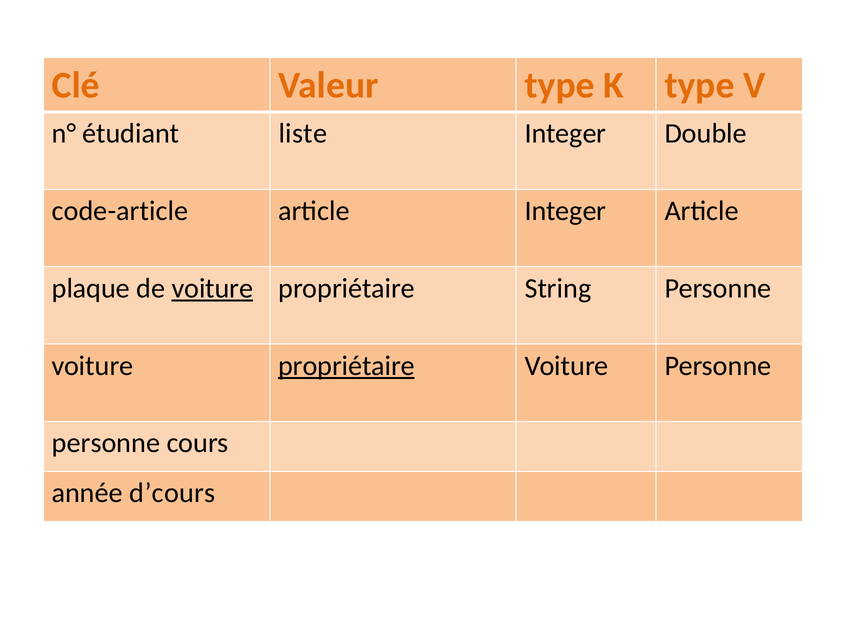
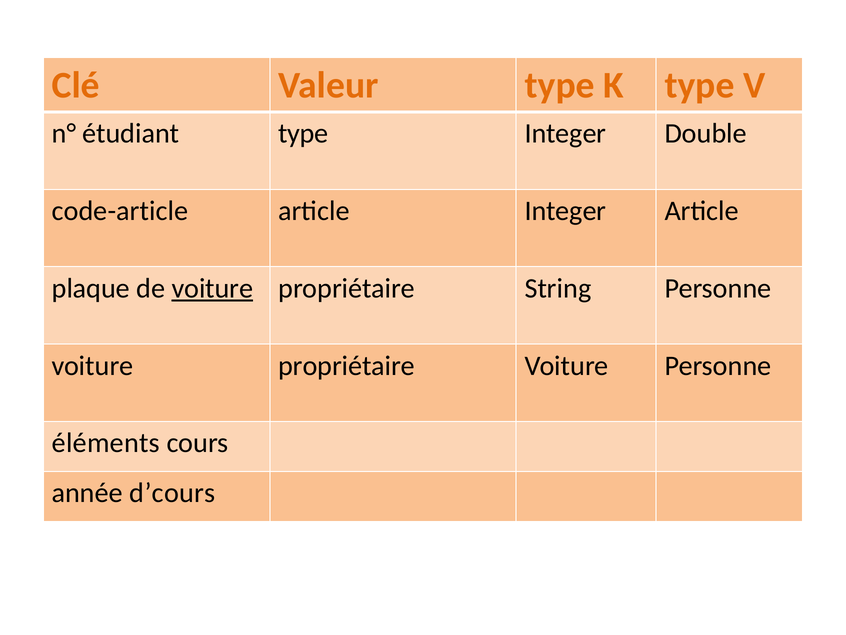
étudiant liste: liste -> type (303, 134)
propriétaire underline: present -> none (346, 365)
personne: personne -> éléments (106, 443)
